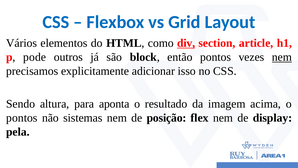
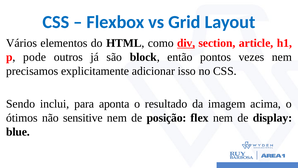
nem underline: present -> none (282, 57)
altura: altura -> inclui (55, 104)
pontos: pontos -> ótimos (22, 118)
sistemas: sistemas -> sensitive (83, 118)
pela: pela -> blue (18, 132)
